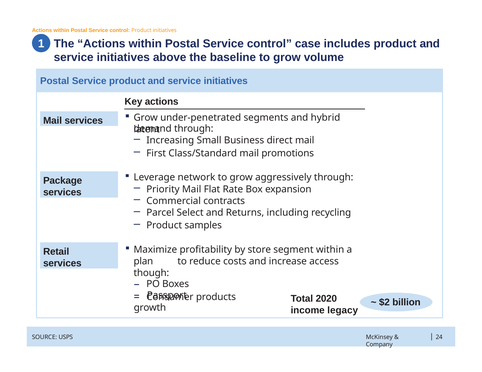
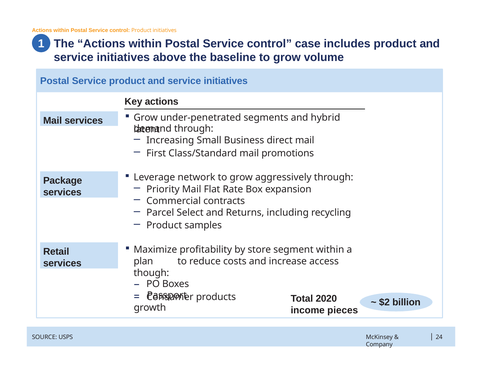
legacy: legacy -> pieces (343, 311)
